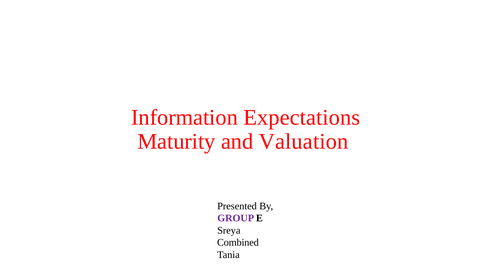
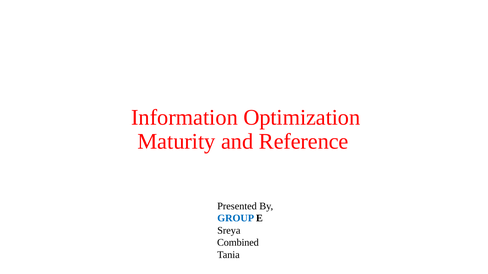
Expectations: Expectations -> Optimization (302, 118)
Valuation: Valuation -> Reference (304, 142)
GROUP colour: purple -> blue (236, 219)
